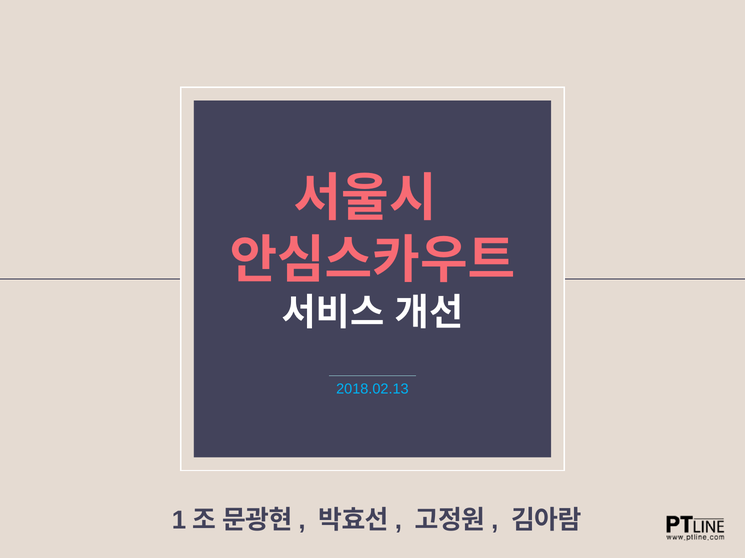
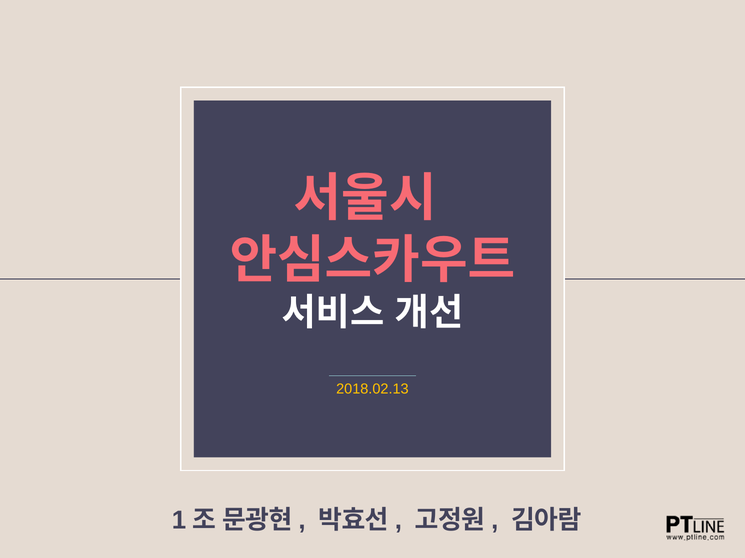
2018.02.13 colour: light blue -> yellow (372, 389)
